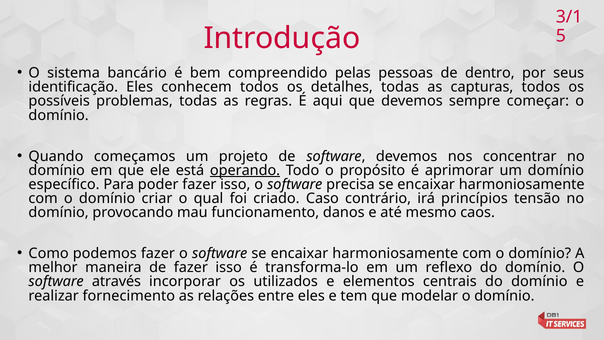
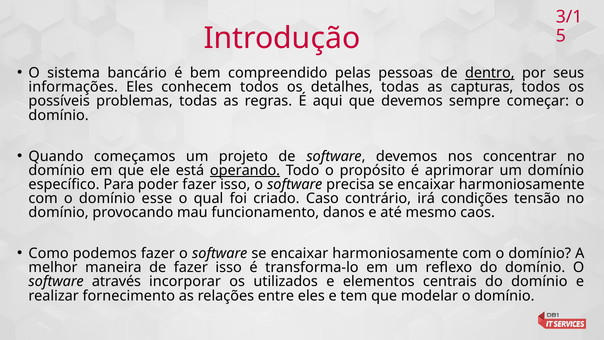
dentro underline: none -> present (490, 73)
identificação: identificação -> informações (73, 87)
criar: criar -> esse (157, 198)
princípios: princípios -> condições (475, 198)
